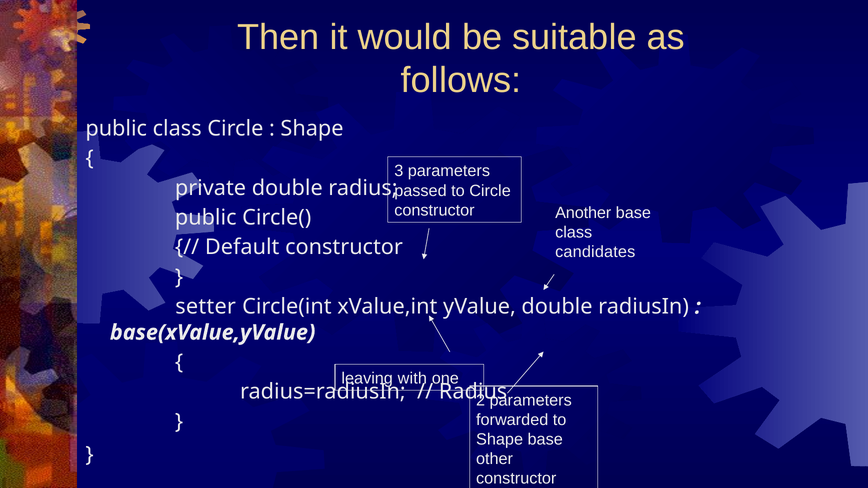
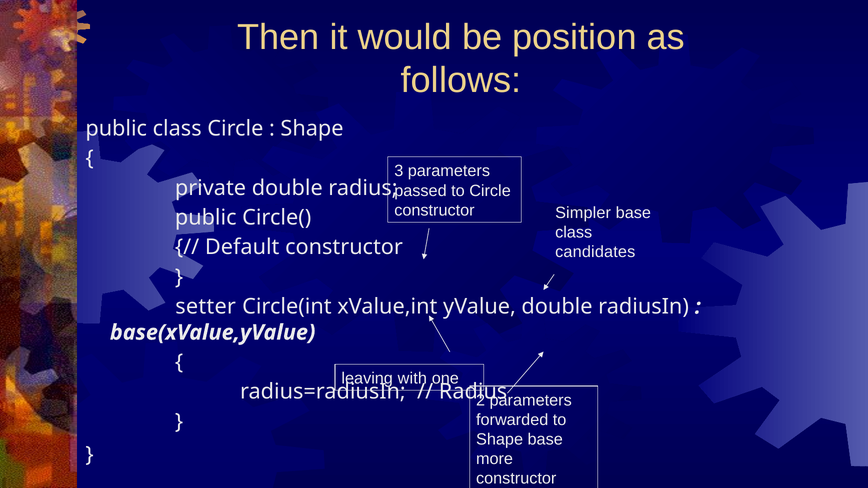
suitable: suitable -> position (574, 37)
Another: Another -> Simpler (583, 213)
other: other -> more (495, 459)
